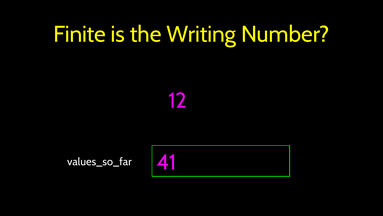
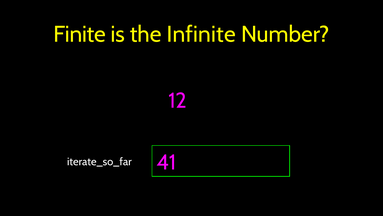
Writing: Writing -> Infinite (201, 34)
values_so_far: values_so_far -> iterate_so_far (99, 161)
